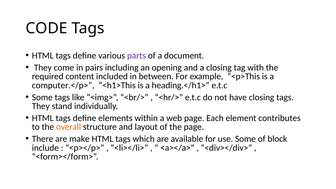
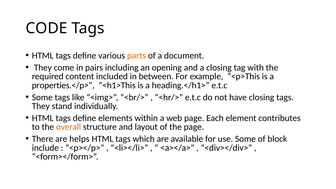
parts colour: purple -> orange (137, 56)
computer.</p>: computer.</p> -> properties.</p> (63, 85)
make: make -> helps (79, 139)
